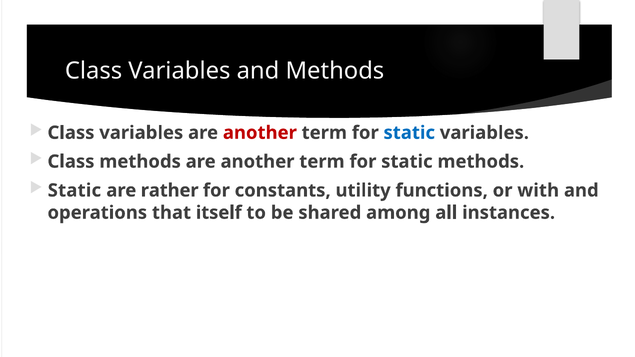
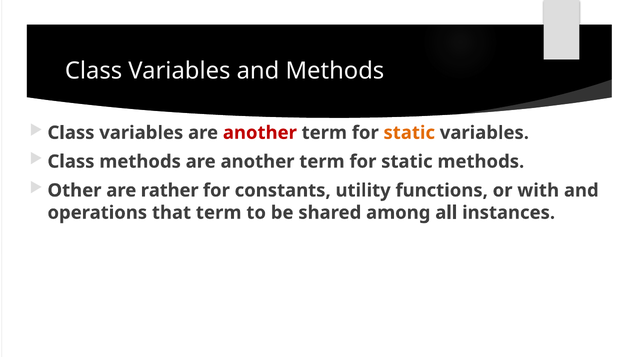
static colour: blue -> orange (409, 133)
Static: Static -> Other (74, 191)
that itself: itself -> term (219, 213)
